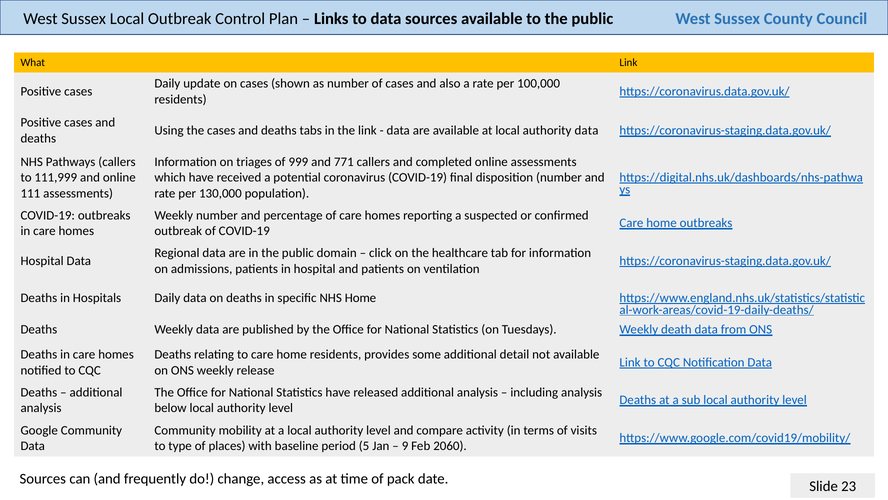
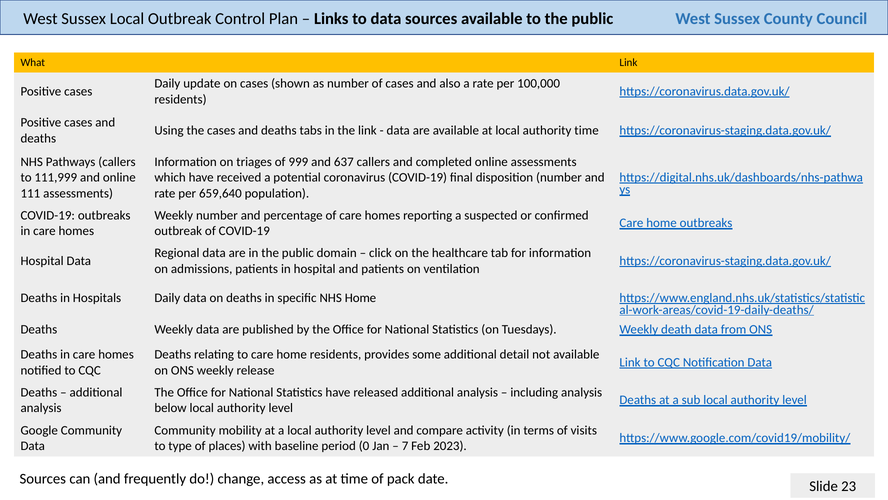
authority data: data -> time (587, 130)
771: 771 -> 637 (344, 162)
130,000: 130,000 -> 659,640 (220, 193)
5: 5 -> 0 (364, 446)
9: 9 -> 7 (405, 446)
2060: 2060 -> 2023 (450, 446)
